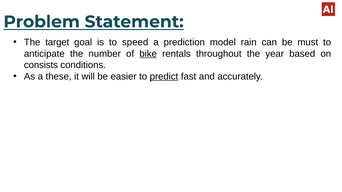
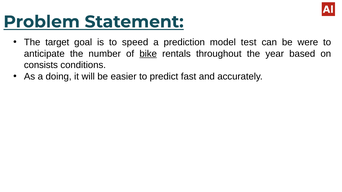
rain: rain -> test (249, 42)
must: must -> were (308, 42)
these: these -> doing (59, 77)
predict underline: present -> none (164, 77)
